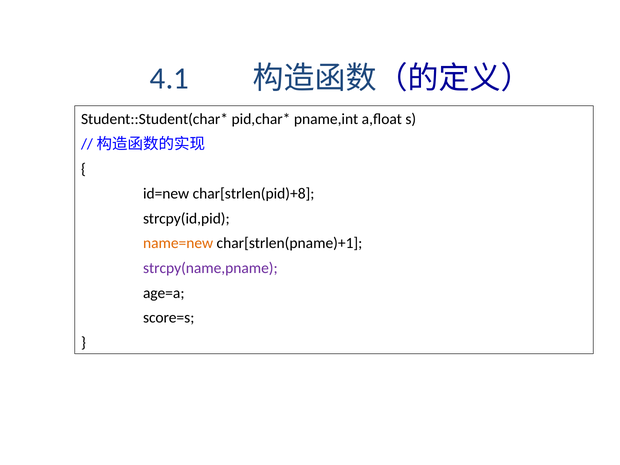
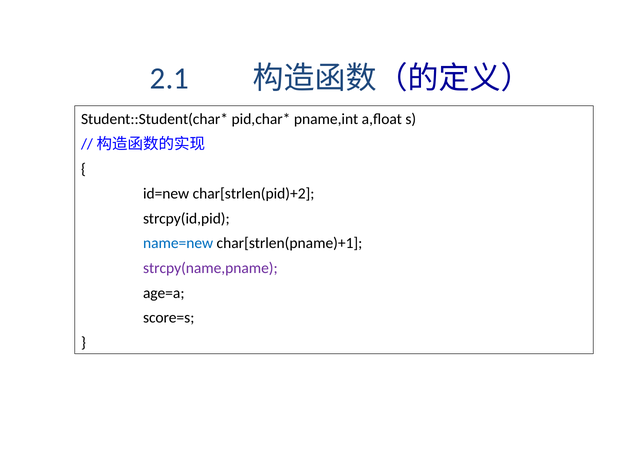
4.1: 4.1 -> 2.1 (170, 78)
char[strlen(pid)+8: char[strlen(pid)+8 -> char[strlen(pid)+2 (254, 194)
name=new colour: orange -> blue (178, 243)
